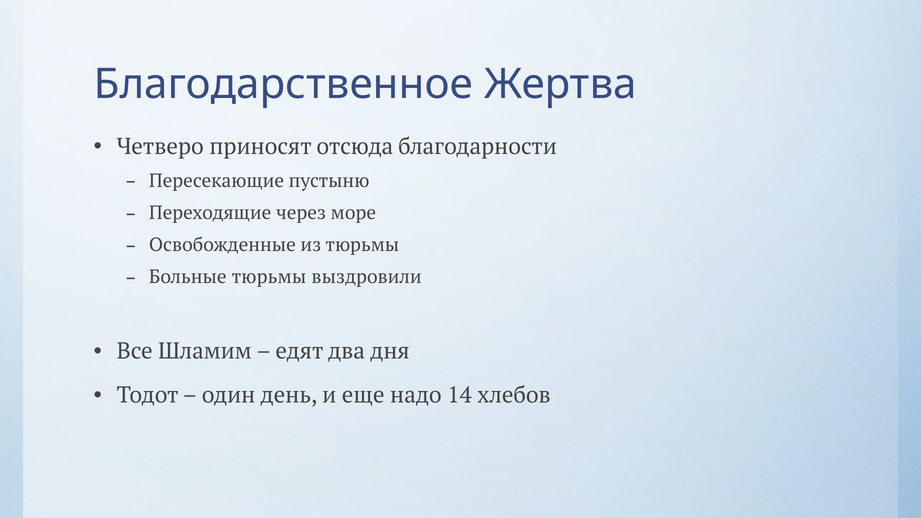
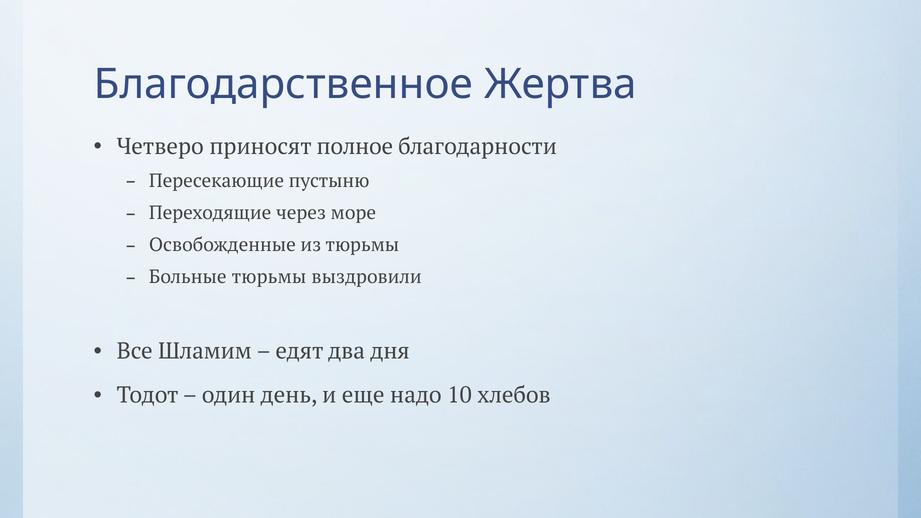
отсюда: отсюда -> полное (355, 147)
14: 14 -> 10 (460, 395)
